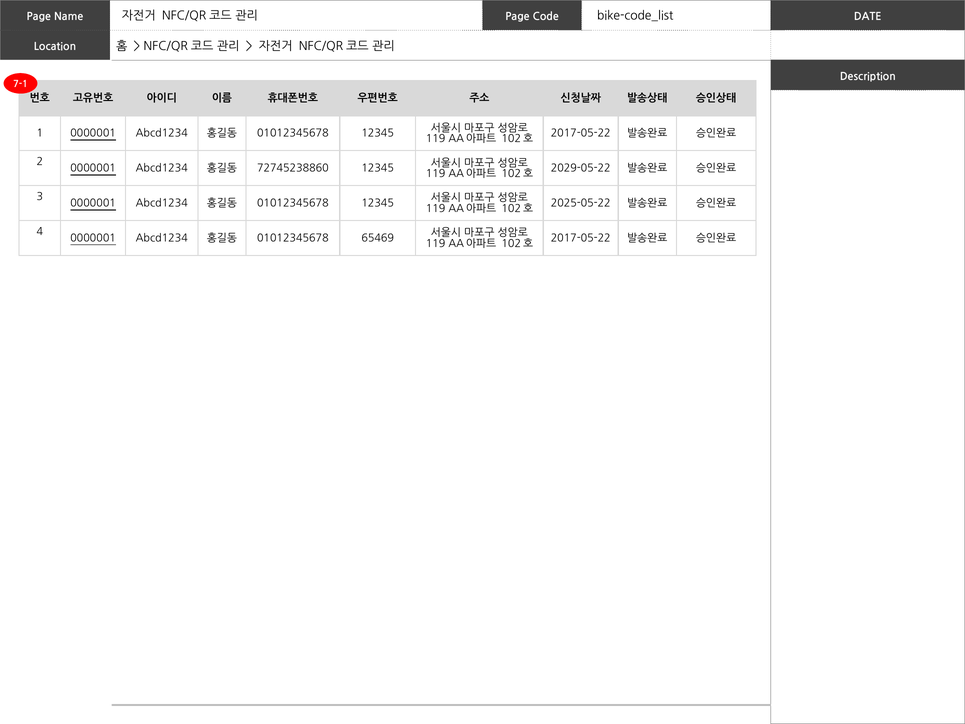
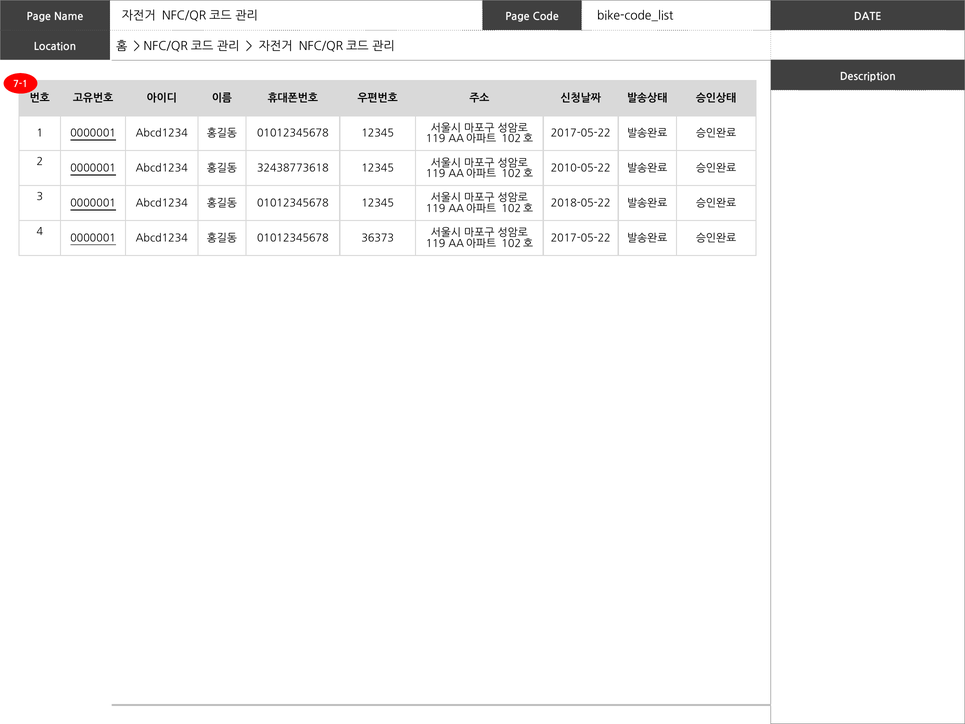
72745238860: 72745238860 -> 32438773618 (293, 168)
2029-05-22: 2029-05-22 -> 2010-05-22 (581, 168)
2025-05-22: 2025-05-22 -> 2018-05-22 (581, 203)
65469: 65469 -> 36373 (378, 238)
